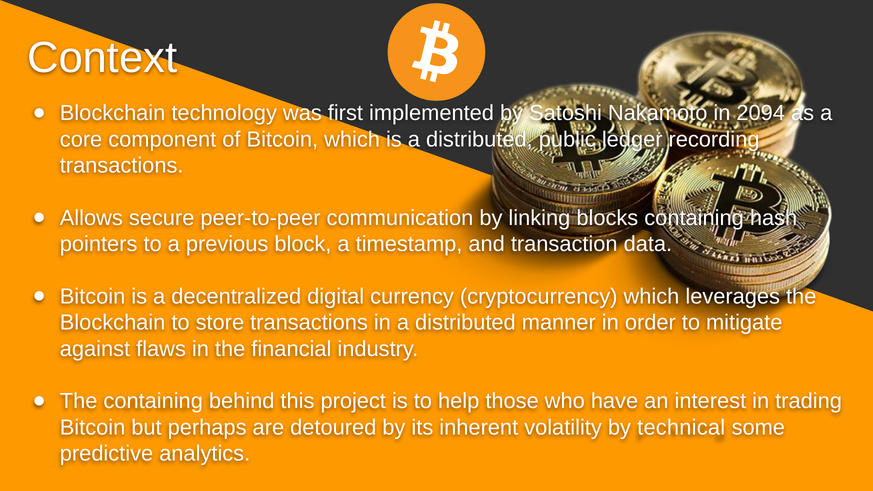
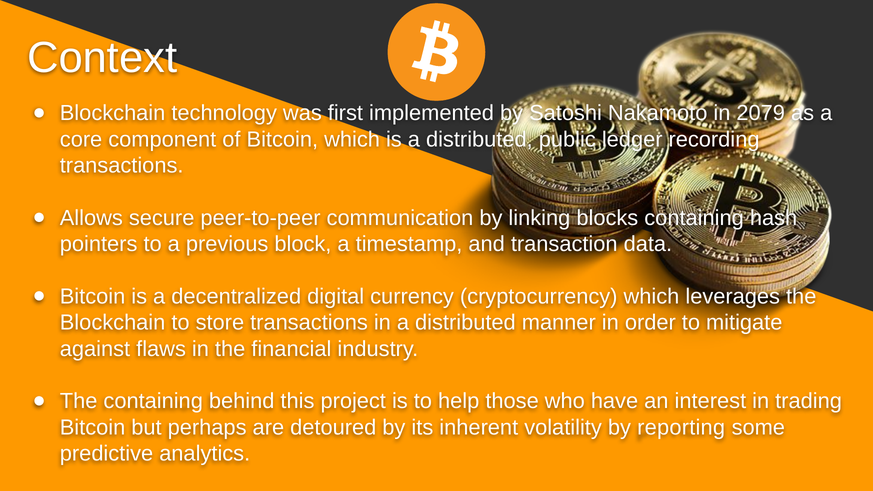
2094: 2094 -> 2079 (761, 113)
technical: technical -> reporting (681, 427)
